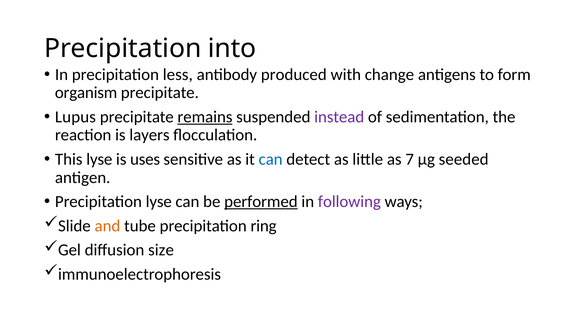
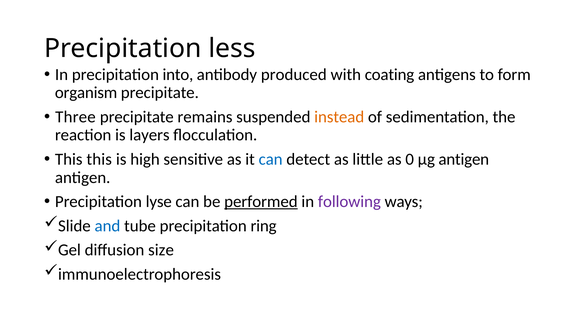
into: into -> less (232, 49)
less: less -> into (178, 75)
change: change -> coating (390, 75)
Lupus: Lupus -> Three (75, 117)
remains underline: present -> none (205, 117)
instead colour: purple -> orange (339, 117)
This lyse: lyse -> this (99, 160)
uses: uses -> high (145, 160)
7: 7 -> 0 (410, 160)
µg seeded: seeded -> antigen (464, 160)
and colour: orange -> blue (107, 226)
